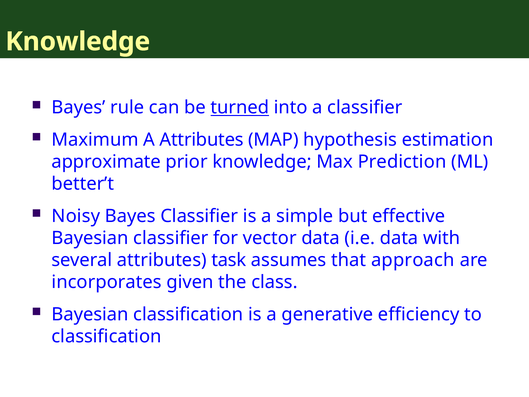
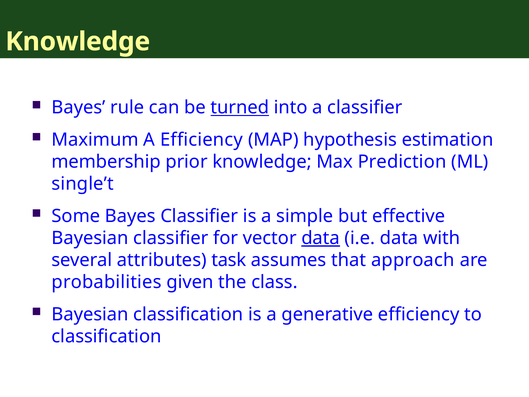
A Attributes: Attributes -> Efficiency (201, 140)
approximate: approximate -> membership (106, 162)
better’t: better’t -> single’t (83, 184)
Noisy: Noisy -> Some (76, 216)
data underline: none -> present (321, 238)
incorporates: incorporates -> probabilities (107, 282)
